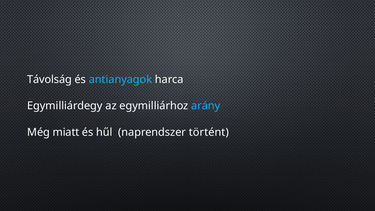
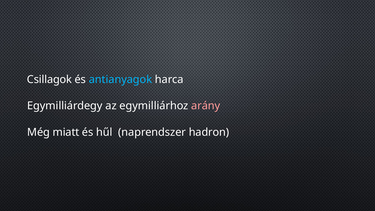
Távolság: Távolság -> Csillagok (50, 80)
arány colour: light blue -> pink (206, 106)
történt: történt -> hadron (209, 132)
